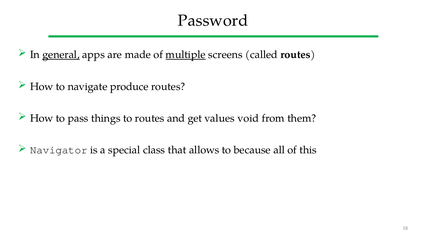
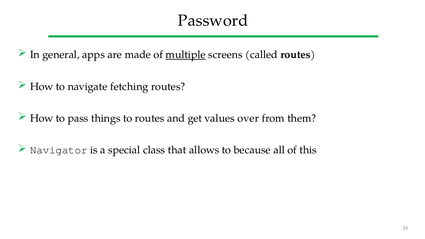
general underline: present -> none (61, 55)
produce: produce -> fetching (129, 87)
void: void -> over (248, 118)
